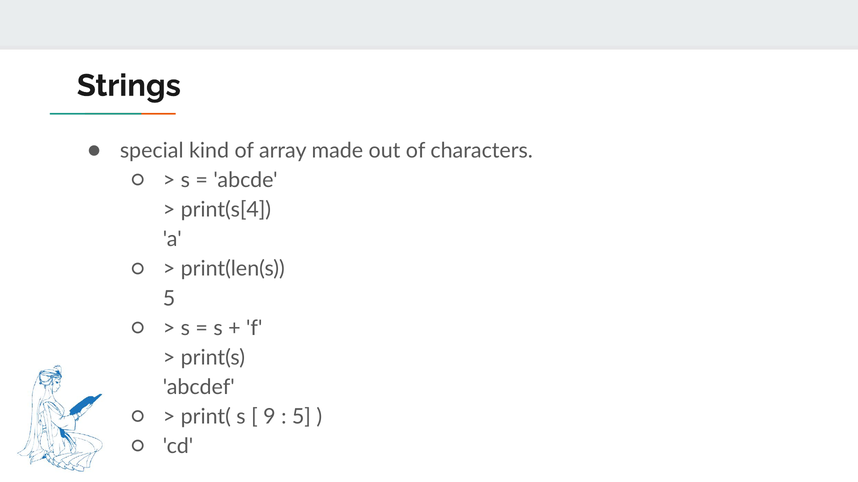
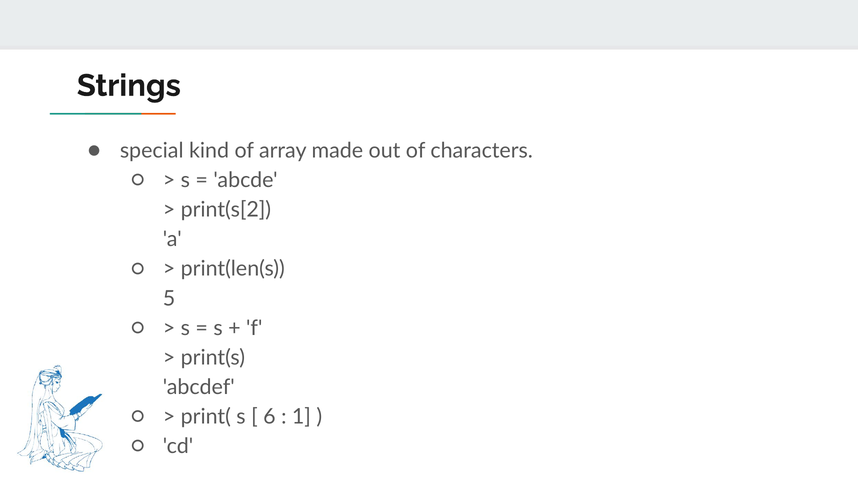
print(s[4: print(s[4 -> print(s[2 (226, 210)
9: 9 -> 6 (269, 417)
5: 5 -> 1 (301, 417)
